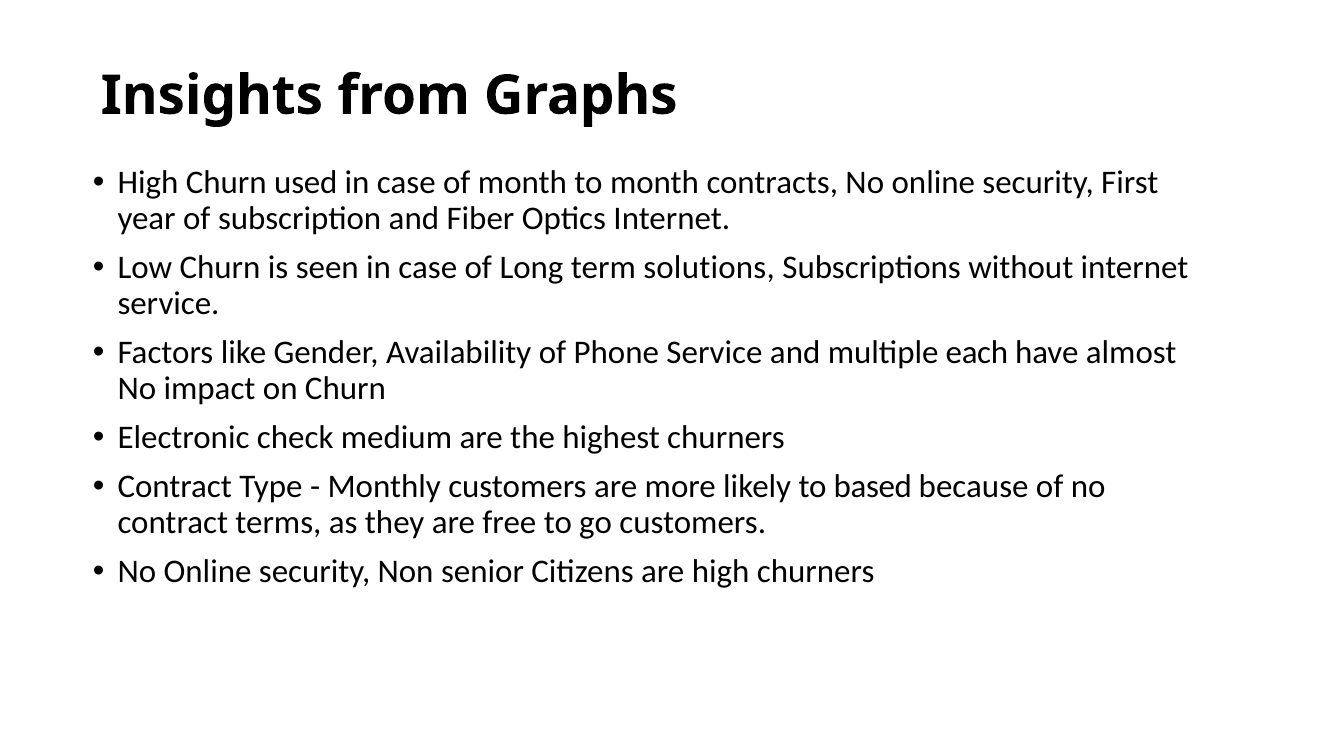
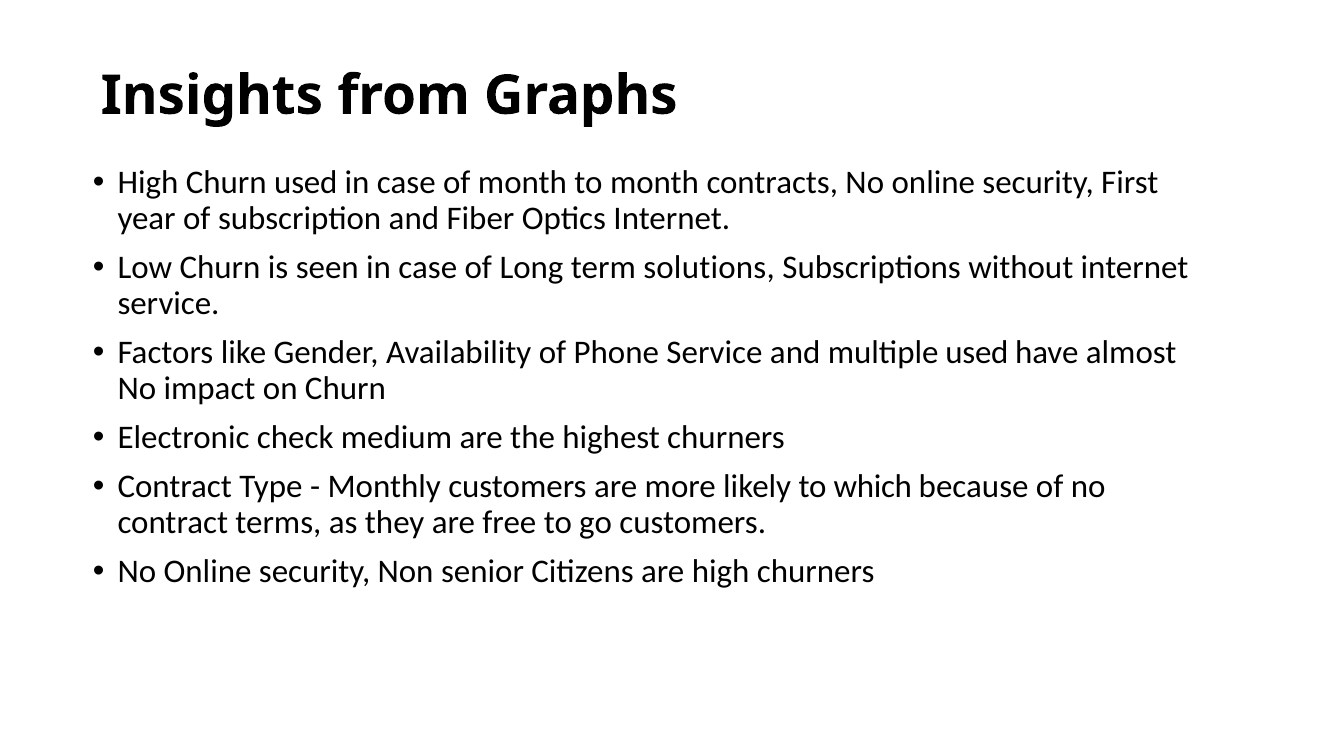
multiple each: each -> used (977, 353)
based: based -> which (873, 487)
